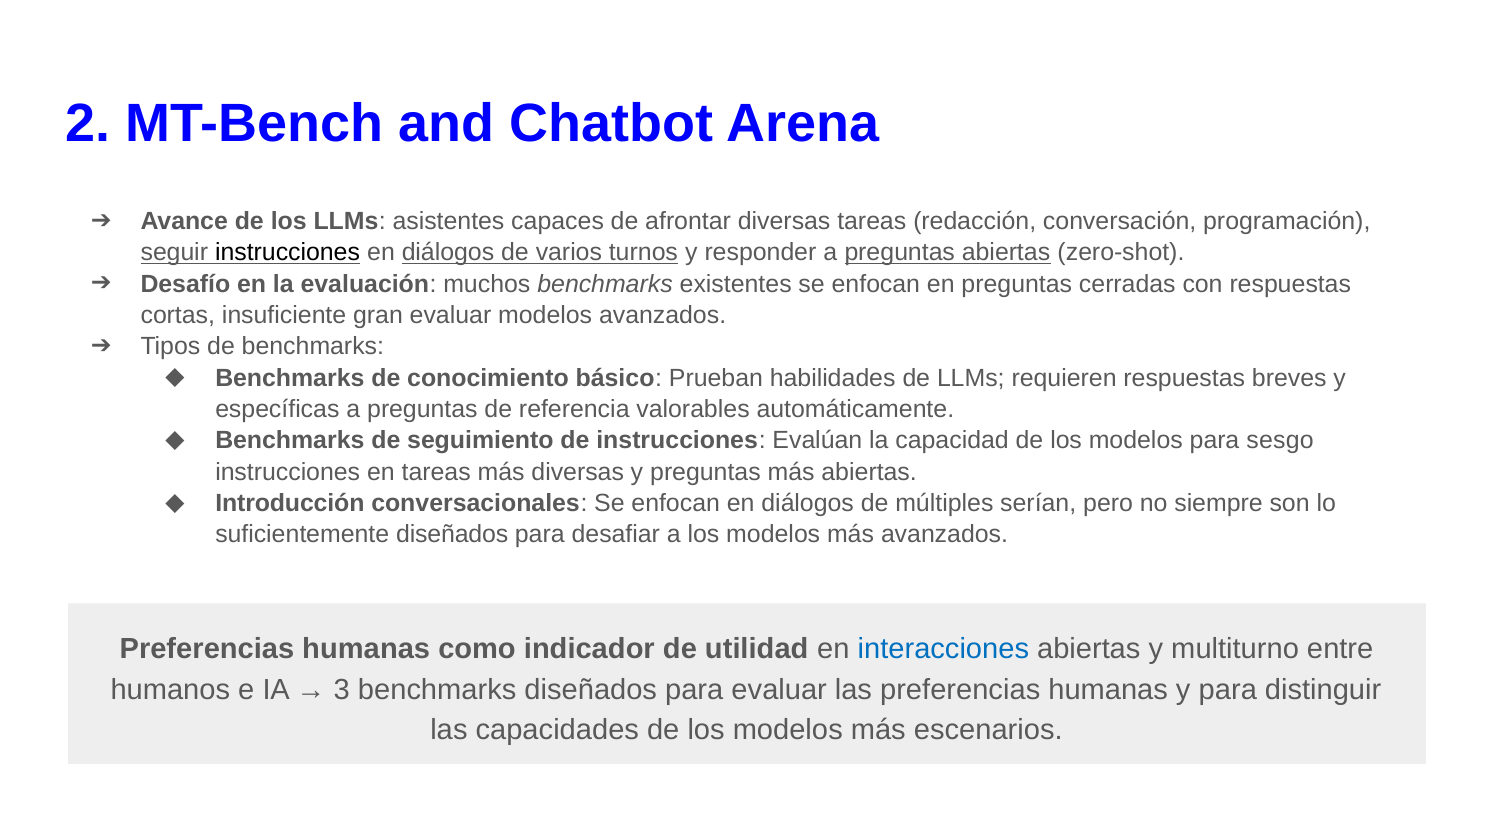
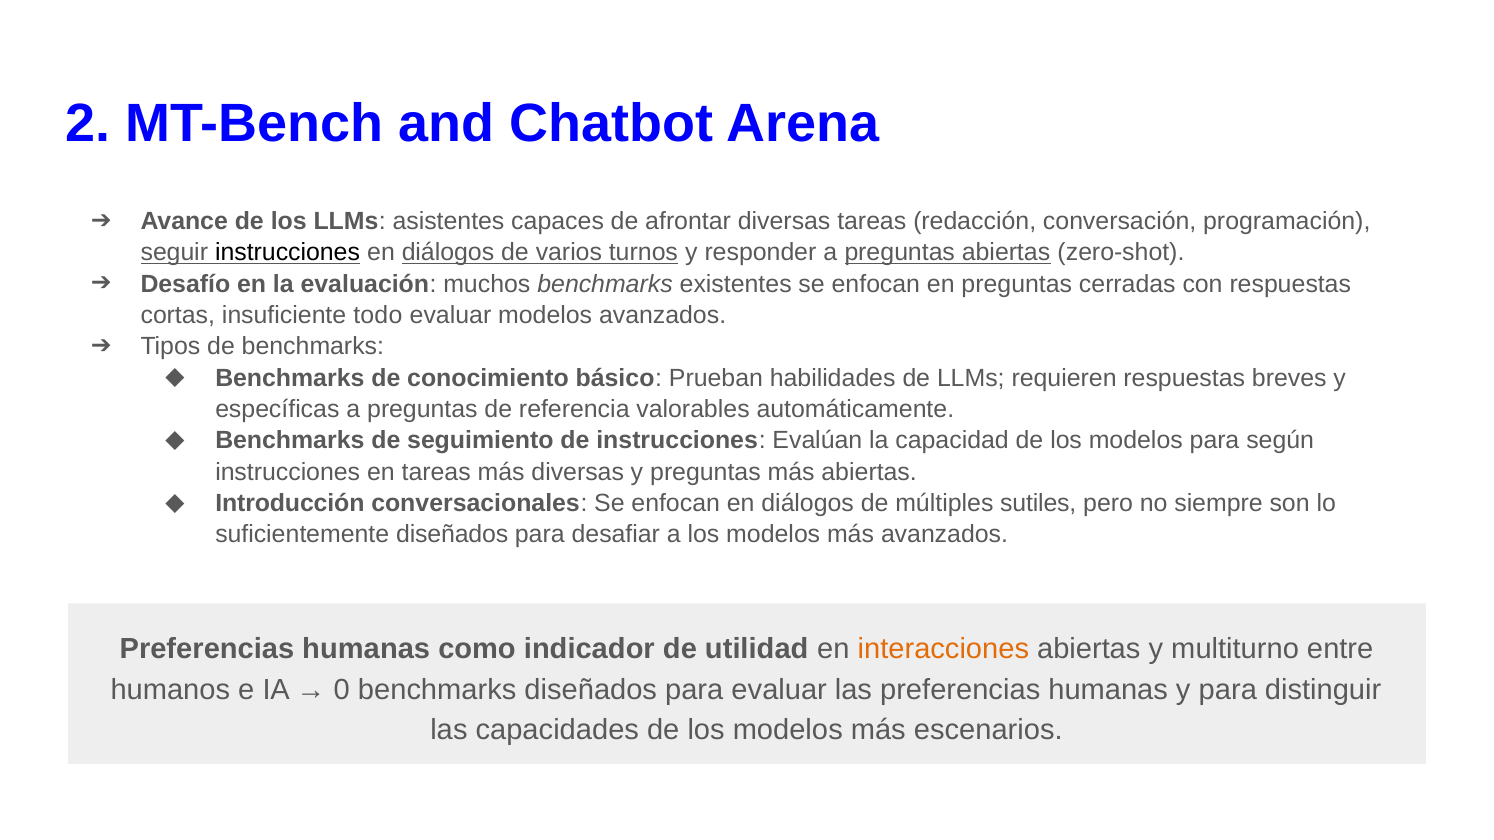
gran: gran -> todo (378, 315)
sesgo: sesgo -> según (1280, 441)
serían: serían -> sutiles (1038, 504)
interacciones colour: blue -> orange (943, 650)
3: 3 -> 0 (342, 690)
